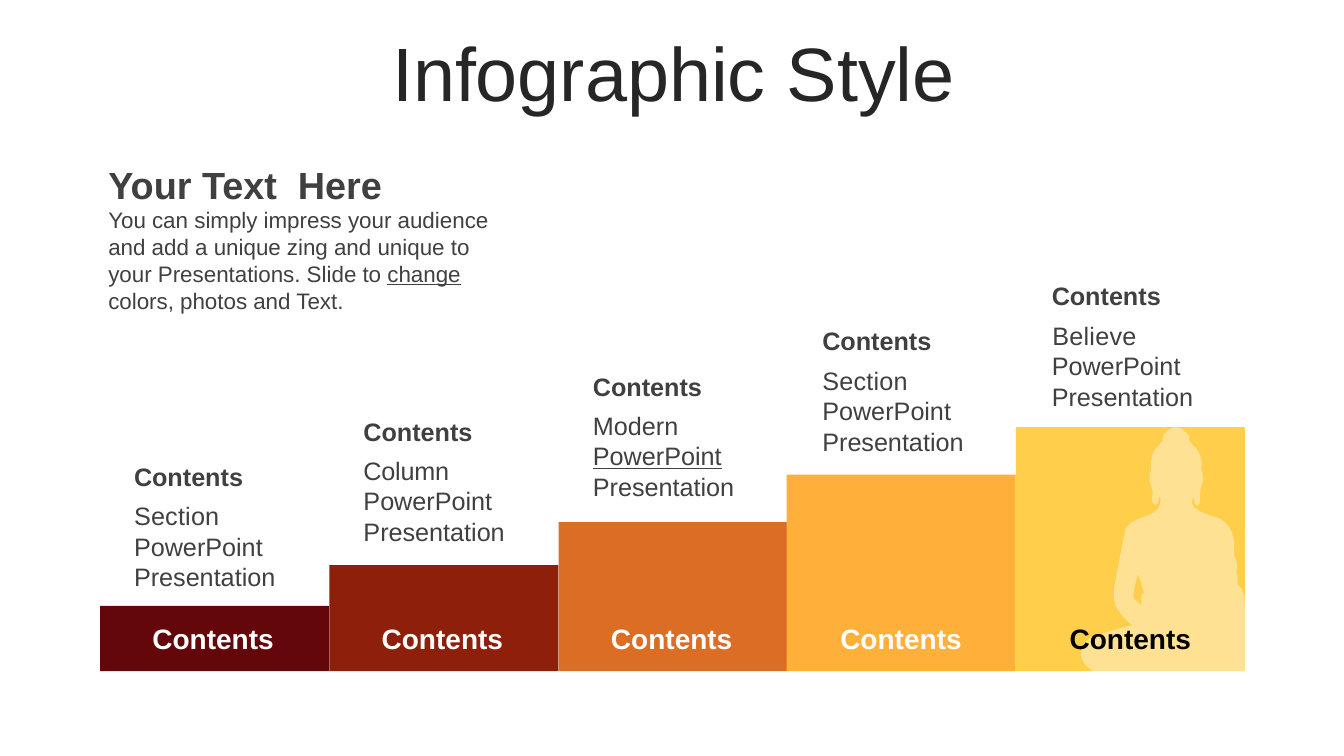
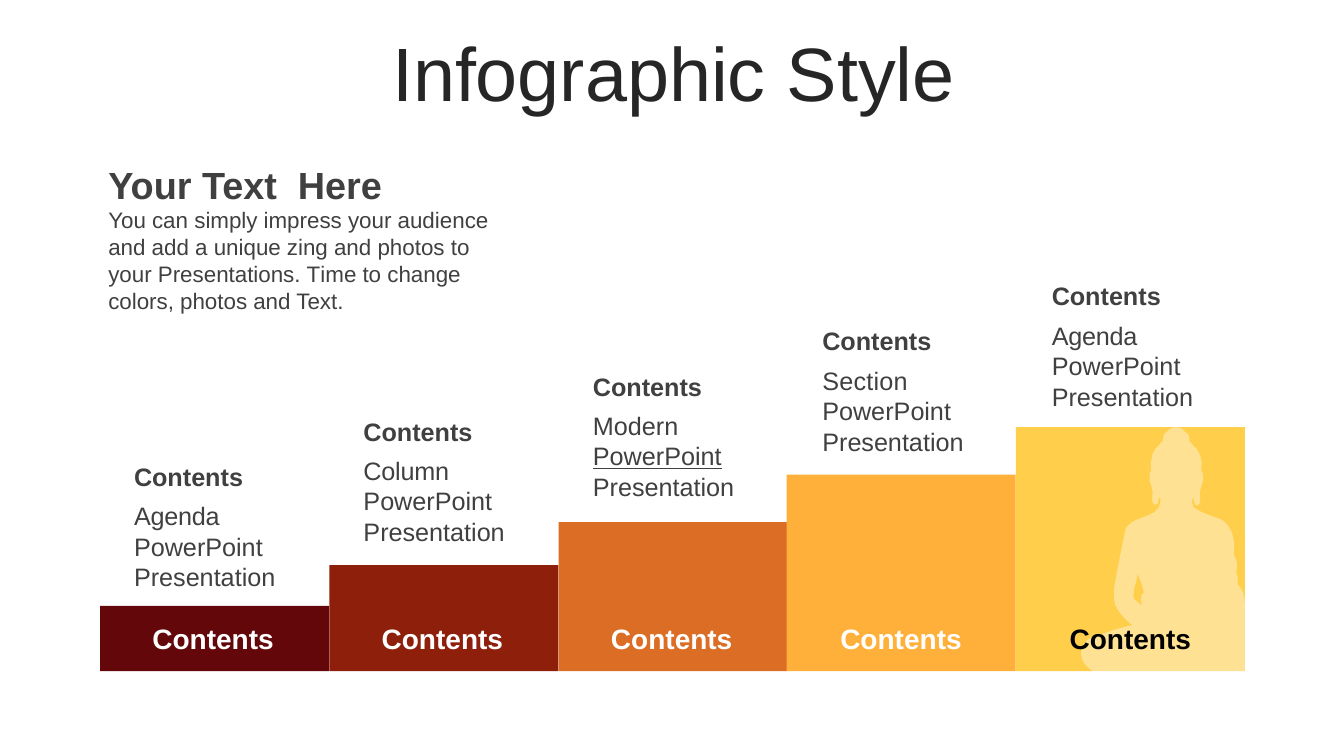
and unique: unique -> photos (411, 248)
Slide: Slide -> Time (332, 275)
change underline: present -> none (424, 275)
Believe: Believe -> Agenda (1095, 337)
Section: Section -> Agenda (177, 517)
